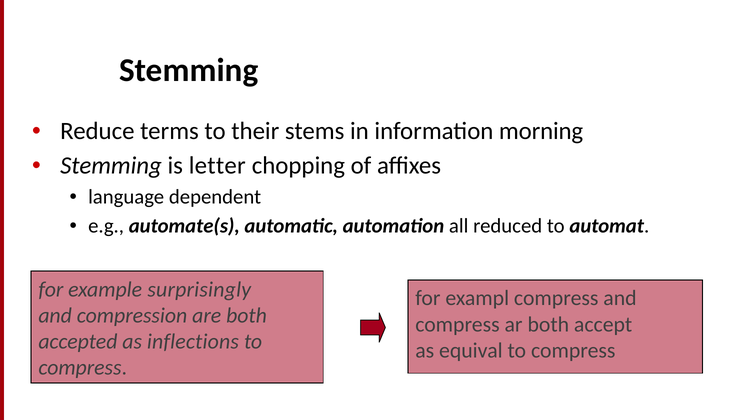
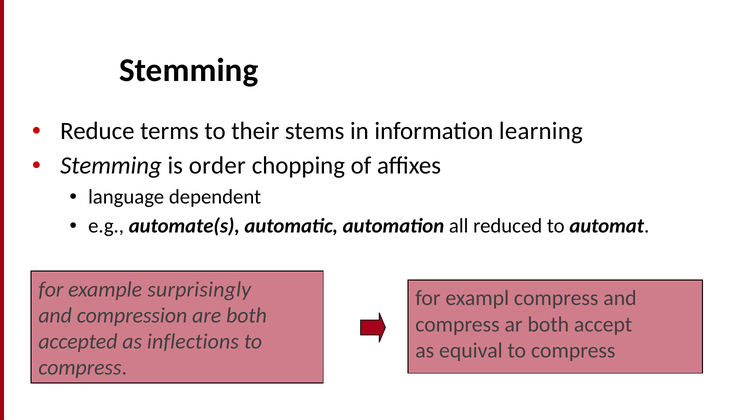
morning: morning -> learning (541, 131)
letter: letter -> order (217, 165)
